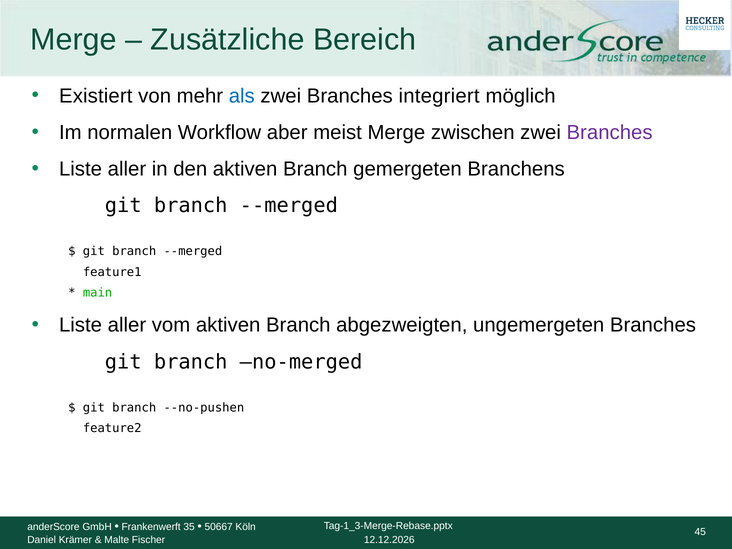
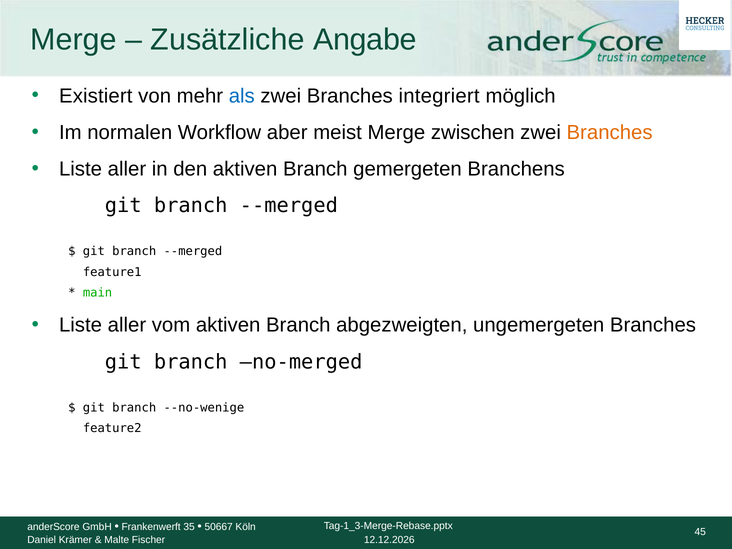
Bereich: Bereich -> Angabe (365, 40)
Branches colour: purple -> orange (610, 132)
--no-pushen: --no-pushen -> --no-wenige (204, 408)
